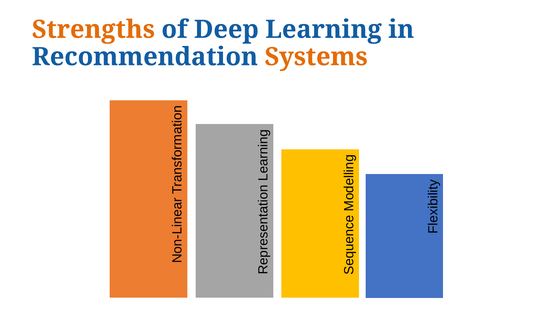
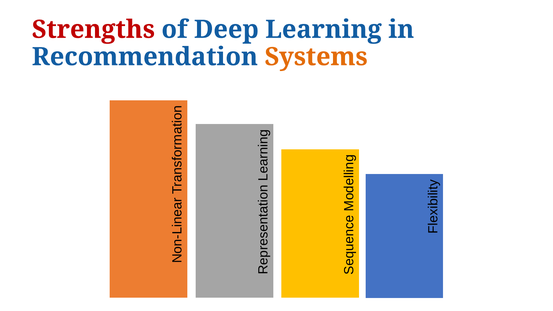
Strengths colour: orange -> red (93, 30)
